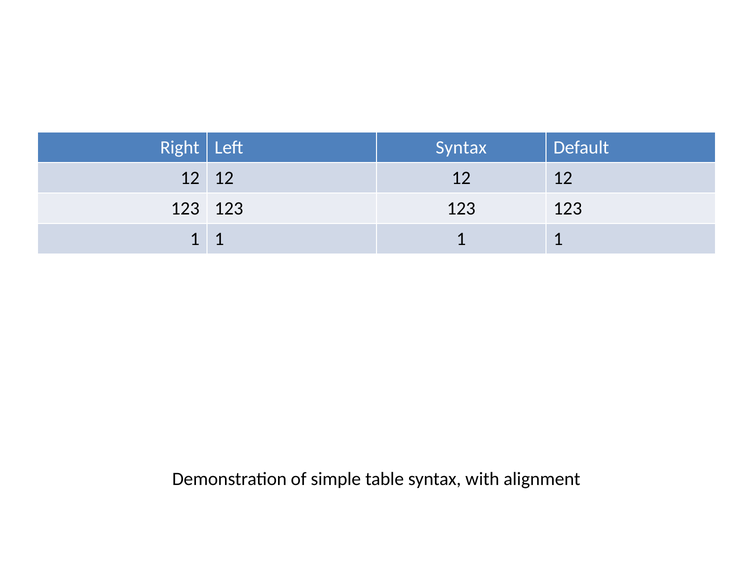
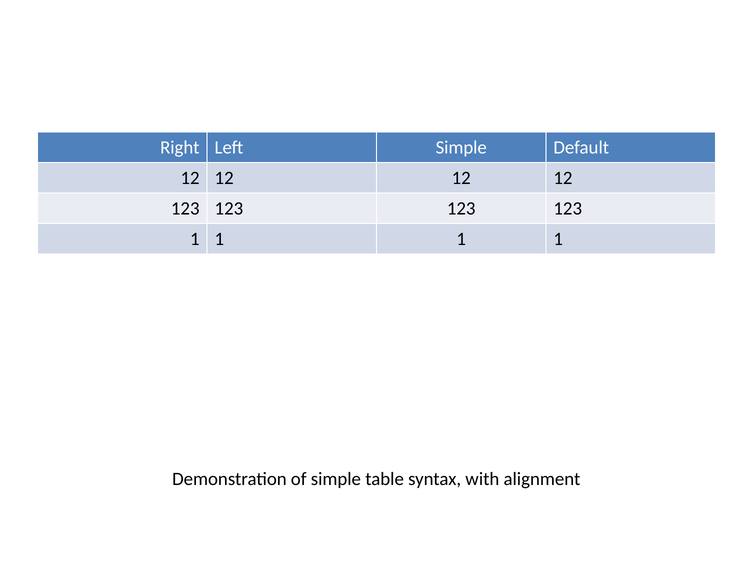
Left Syntax: Syntax -> Simple (461, 147)
